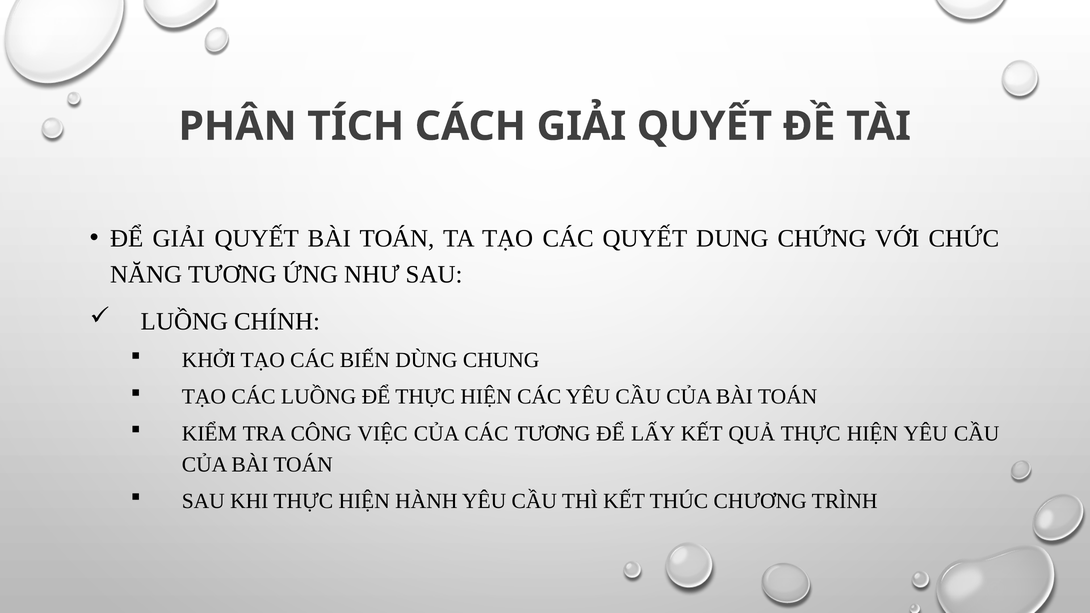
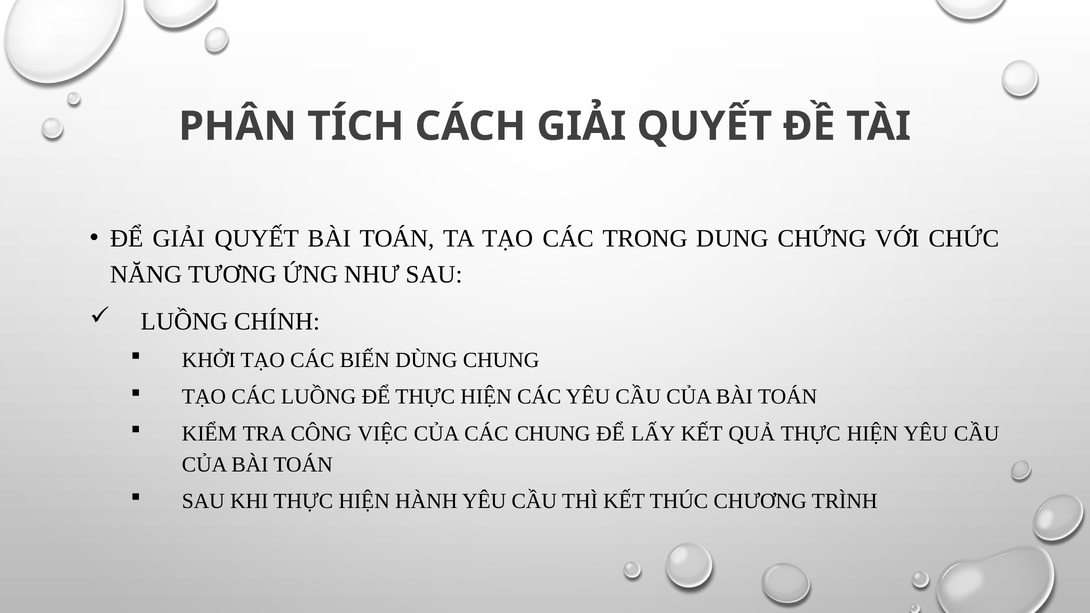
CÁC QUYẾT: QUYẾT -> TRONG (645, 238)
CÁC TƯƠNG: TƯƠNG -> CHUNG (553, 434)
